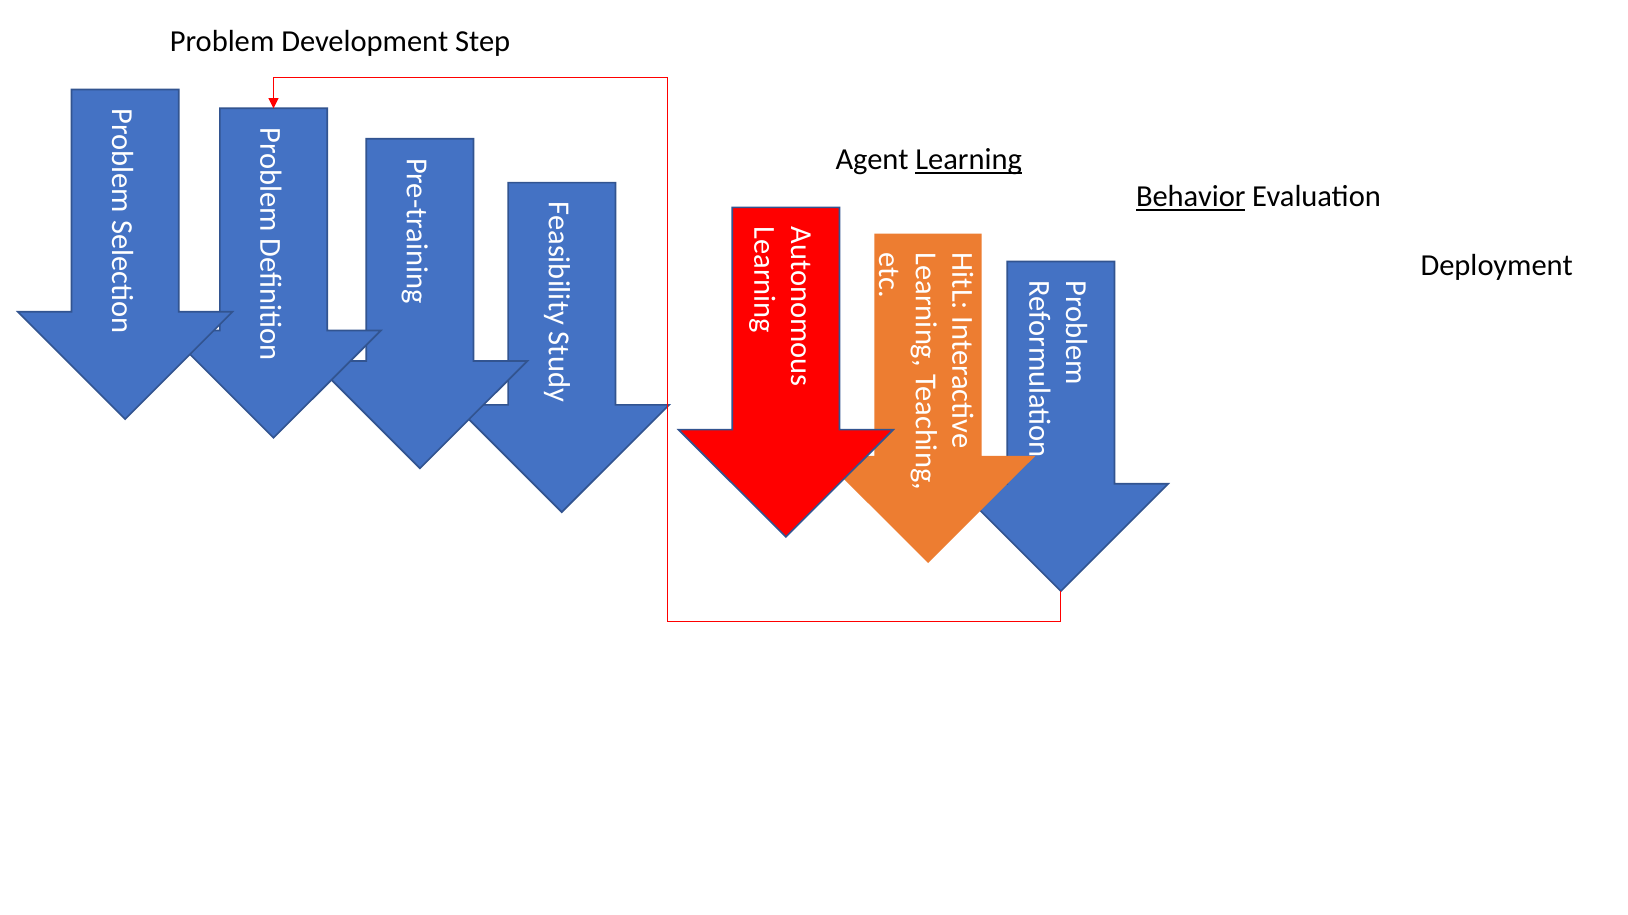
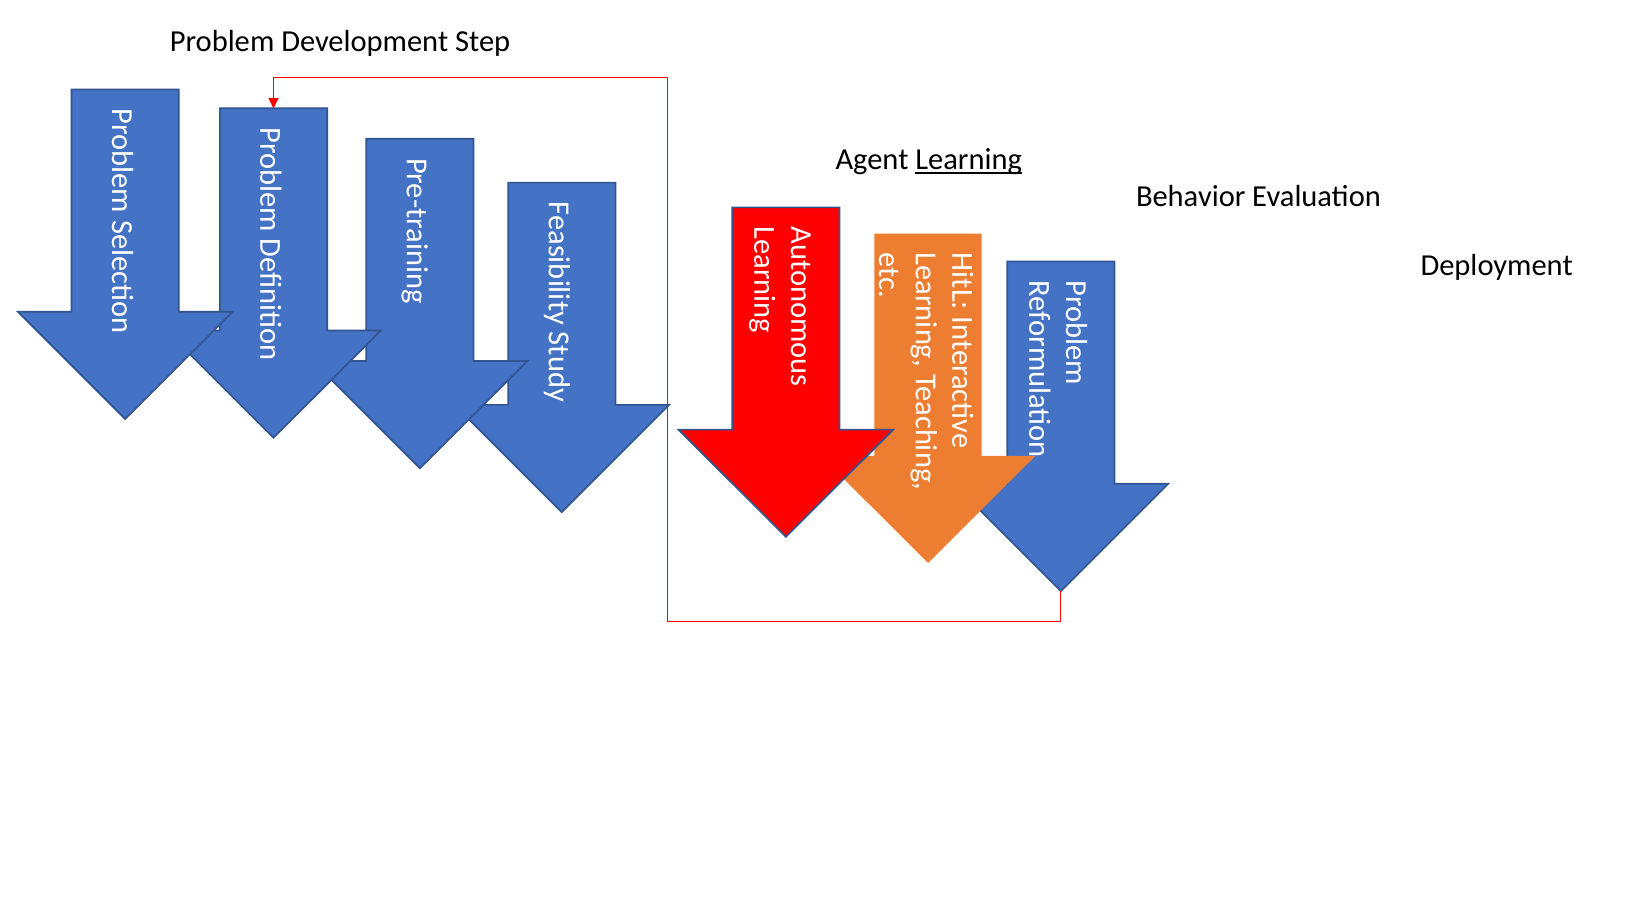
Behavior underline: present -> none (1191, 197)
